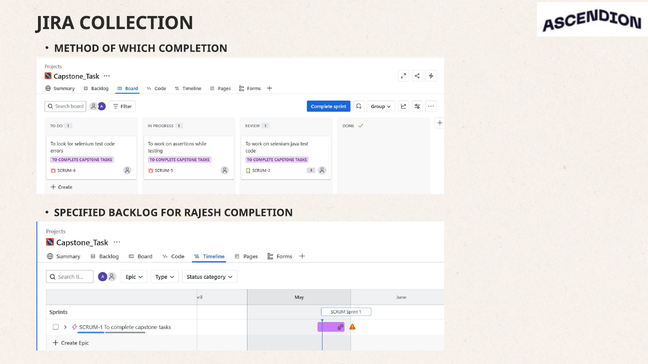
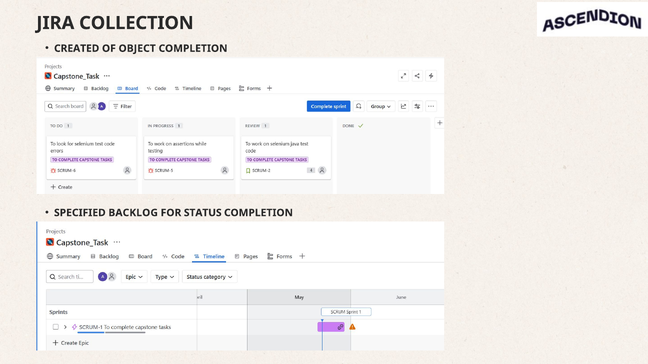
METHOD: METHOD -> CREATED (77, 49)
WHICH: WHICH -> OBJECT (137, 49)
RAJESH: RAJESH -> STATUS (203, 213)
